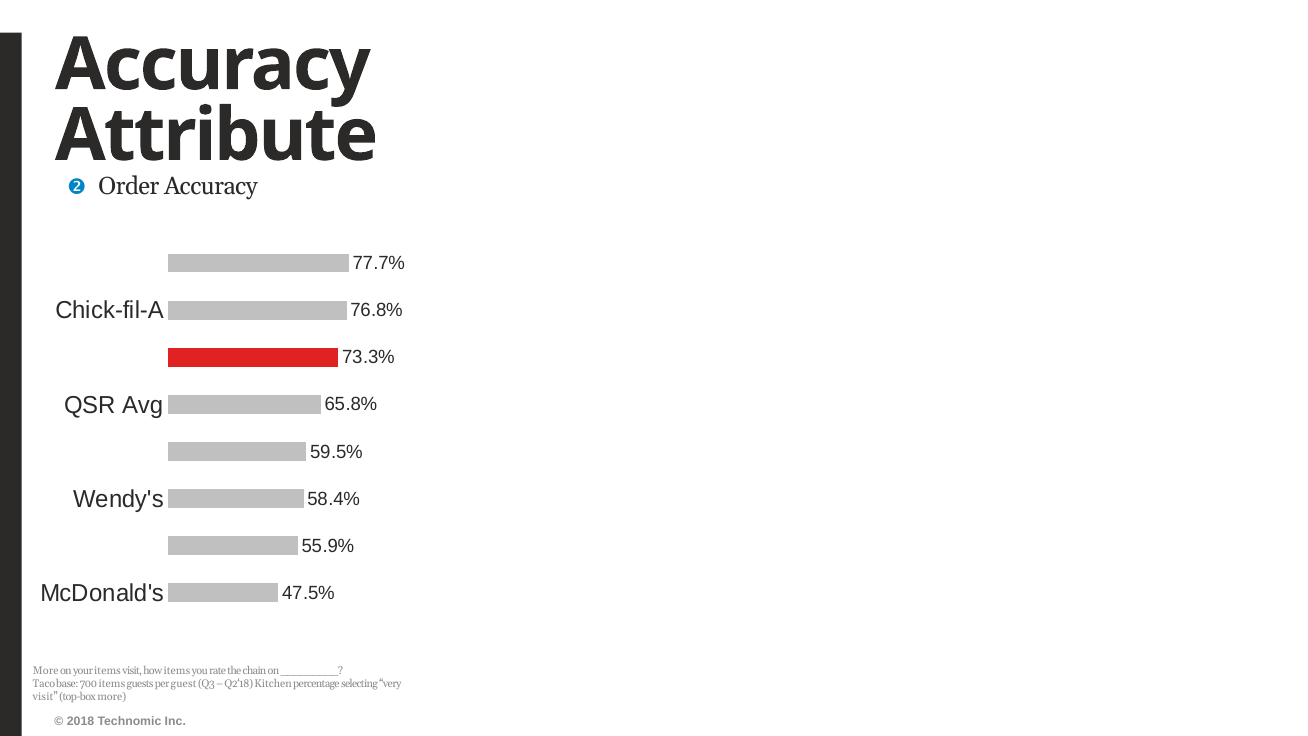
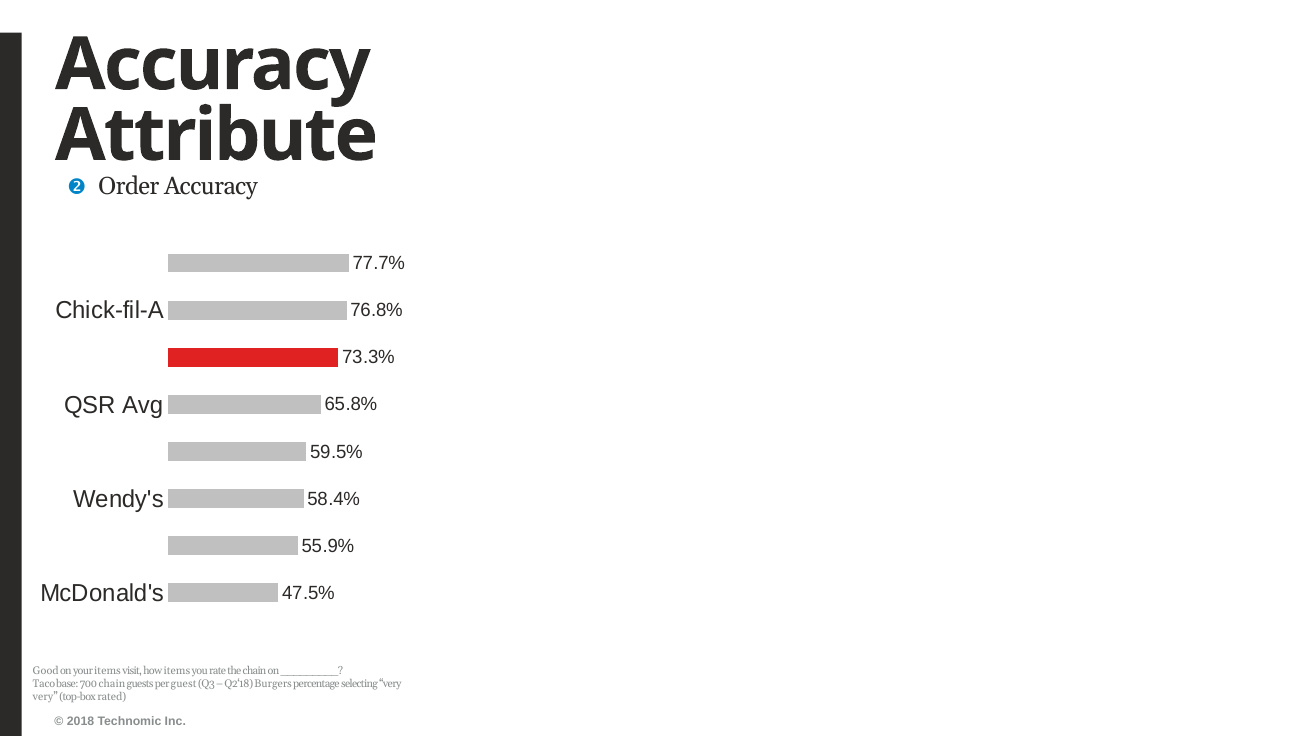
More: More -> Good (46, 670)
700 items: items -> chain (112, 684)
Kitchen: Kitchen -> Burgers (273, 684)
visit: visit -> very (45, 697)
top-box more: more -> rated (112, 697)
